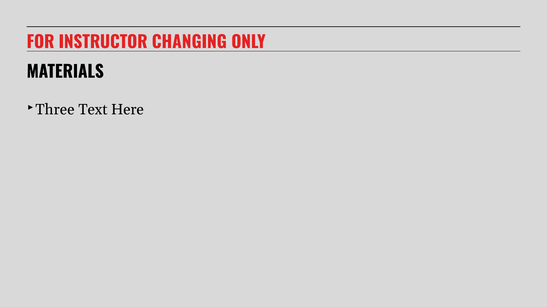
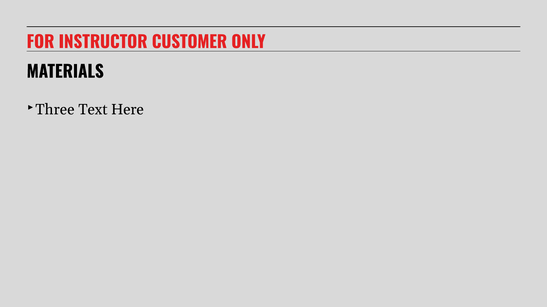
CHANGING: CHANGING -> CUSTOMER (189, 42)
